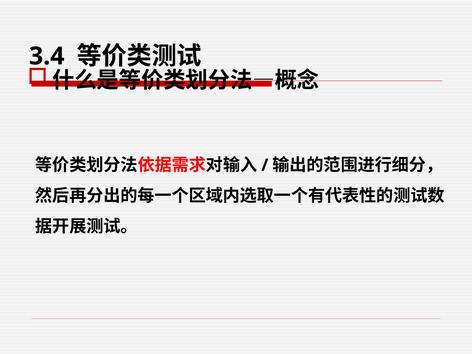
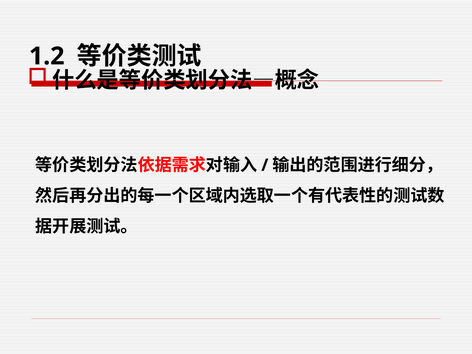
3.4: 3.4 -> 1.2 (47, 56)
